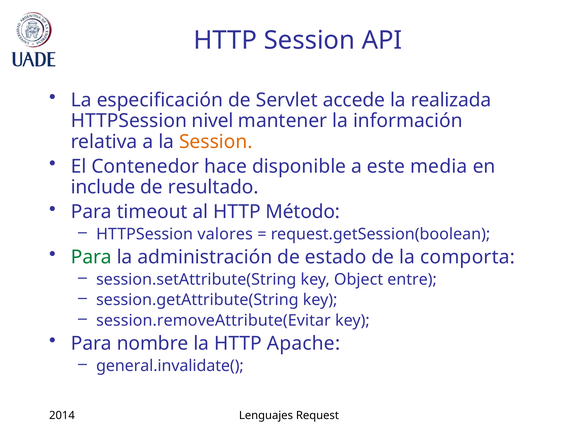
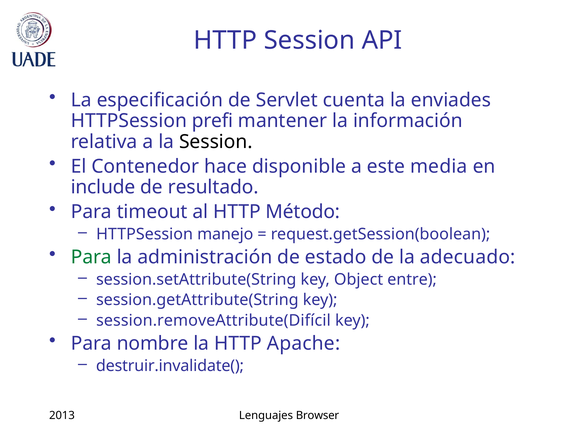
accede: accede -> cuenta (354, 100)
realizada: realizada -> enviades (451, 100)
nivel: nivel -> prefi (213, 121)
Session colour: orange -> black (216, 141)
valores: valores -> manejo (225, 234)
comporta: comporta -> adecuado (468, 257)
session.removeAttribute(Evitar: session.removeAttribute(Evitar -> session.removeAttribute(Difícil (213, 320)
general.invalidate(: general.invalidate( -> destruir.invalidate( (170, 365)
2014: 2014 -> 2013 (62, 415)
Request: Request -> Browser (317, 415)
